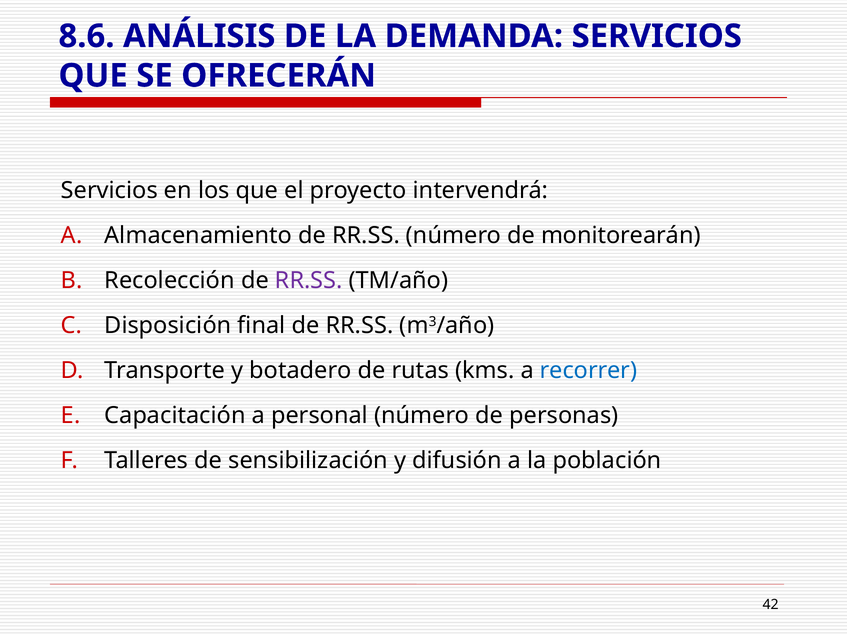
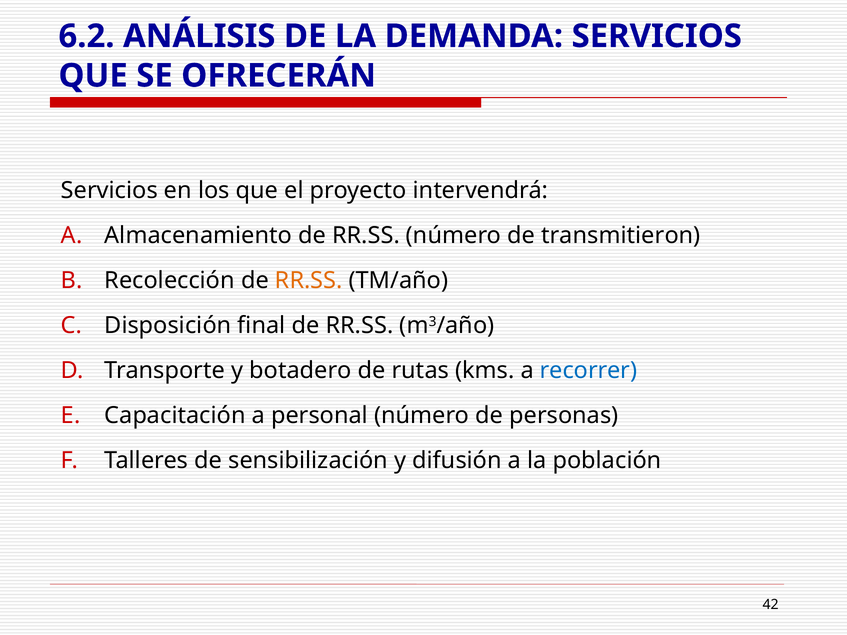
8.6: 8.6 -> 6.2 (87, 36)
monitorearán: monitorearán -> transmitieron (621, 236)
RR.SS colour: purple -> orange (309, 281)
